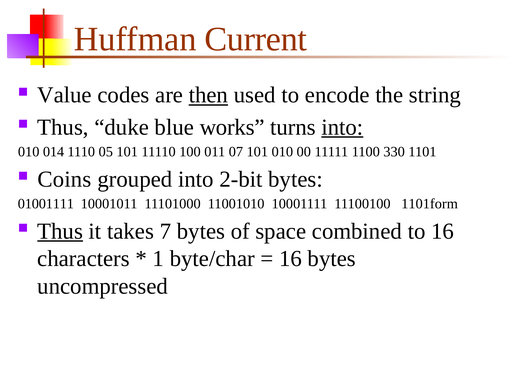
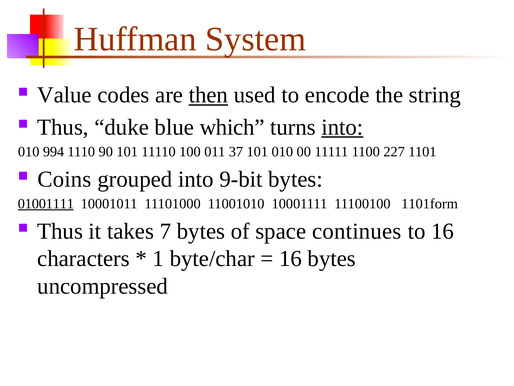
Current: Current -> System (256, 39)
works: works -> which (232, 127)
014: 014 -> 994 (54, 152)
05: 05 -> 90 (106, 152)
07: 07 -> 37 (236, 152)
330: 330 -> 227 (394, 152)
2-bit: 2-bit -> 9-bit (241, 179)
01001111 underline: none -> present (46, 203)
Thus underline: present -> none (60, 231)
combined: combined -> continues (357, 231)
